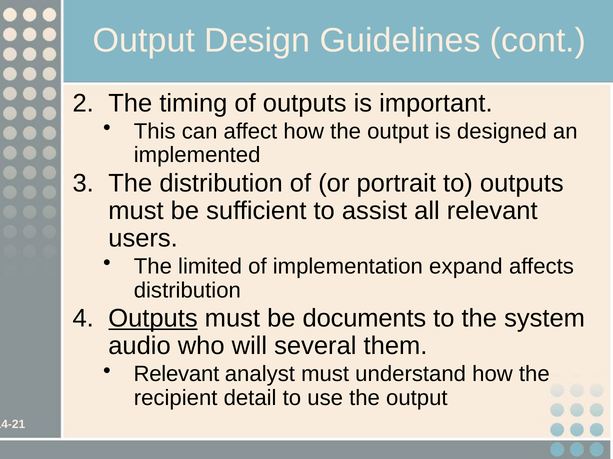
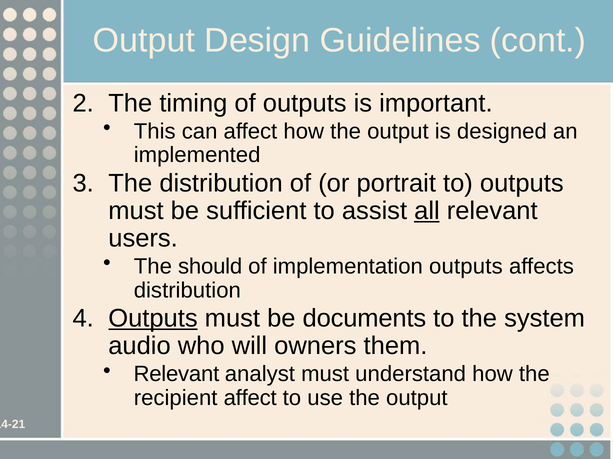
all underline: none -> present (427, 211)
limited: limited -> should (210, 267)
implementation expand: expand -> outputs (466, 267)
several: several -> owners (315, 347)
recipient detail: detail -> affect (250, 398)
